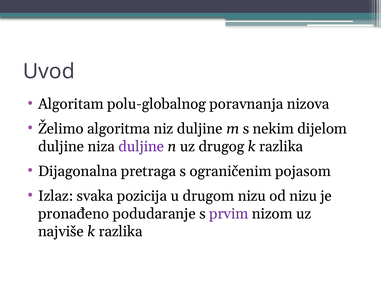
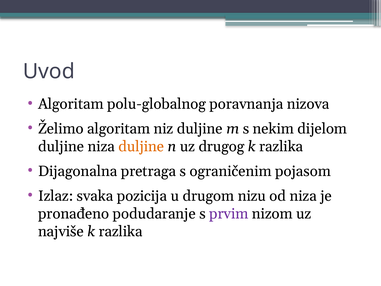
Želimo algoritma: algoritma -> algoritam (119, 129)
duljine colour: purple -> orange (141, 146)
od nizu: nizu -> niza (303, 196)
